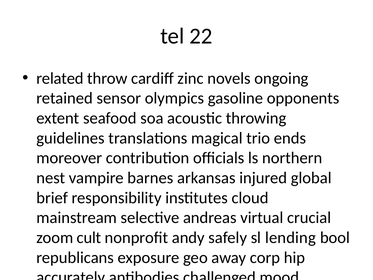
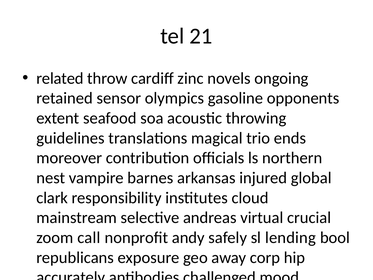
22: 22 -> 21 (201, 36)
brief: brief -> clark (52, 198)
zoom cult: cult -> call (89, 237)
